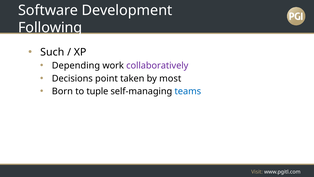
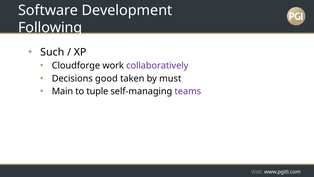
Depending: Depending -> Cloudforge (76, 66)
point: point -> good (106, 78)
most: most -> must (170, 78)
Born: Born -> Main (62, 91)
teams colour: blue -> purple (188, 91)
